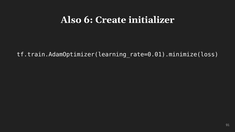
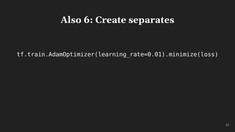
initializer: initializer -> separates (151, 20)
